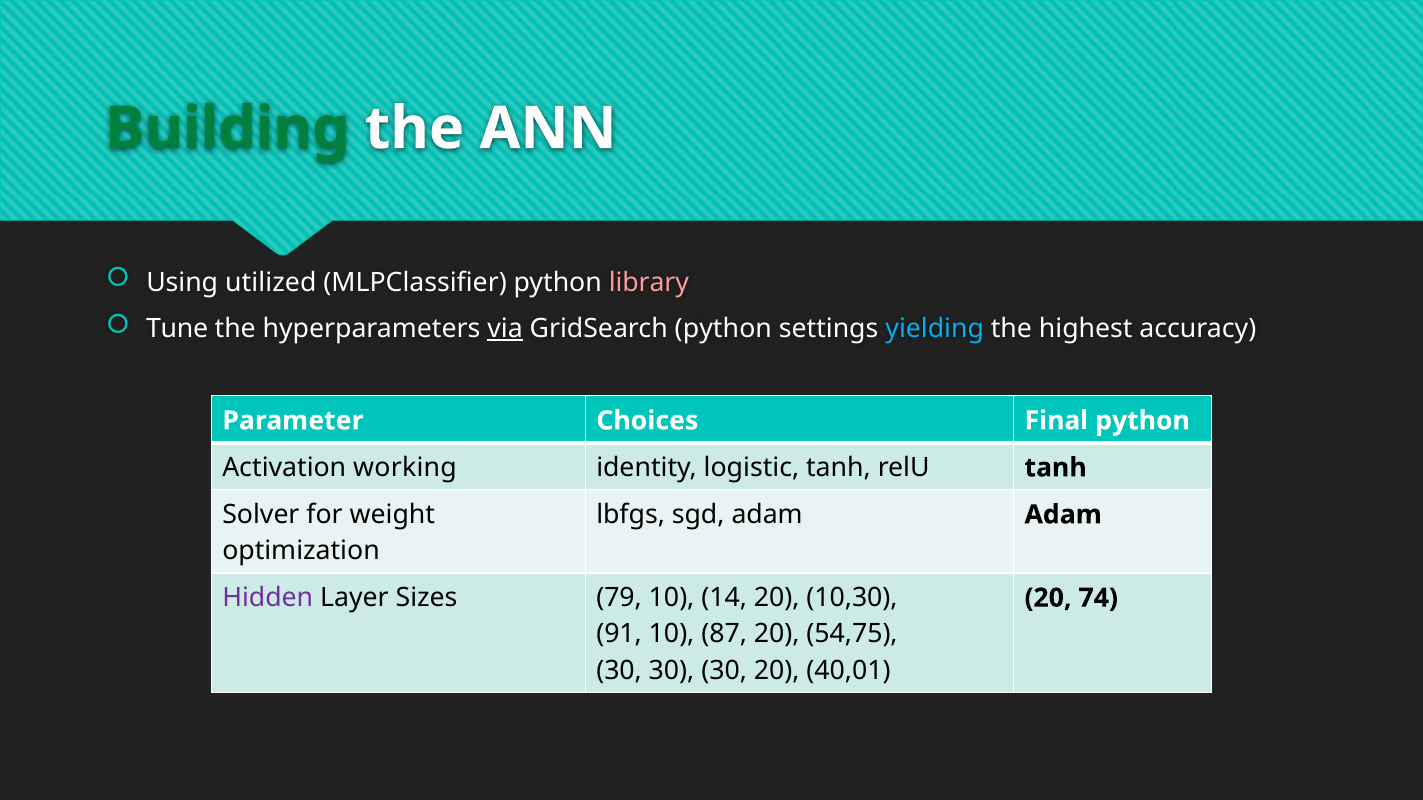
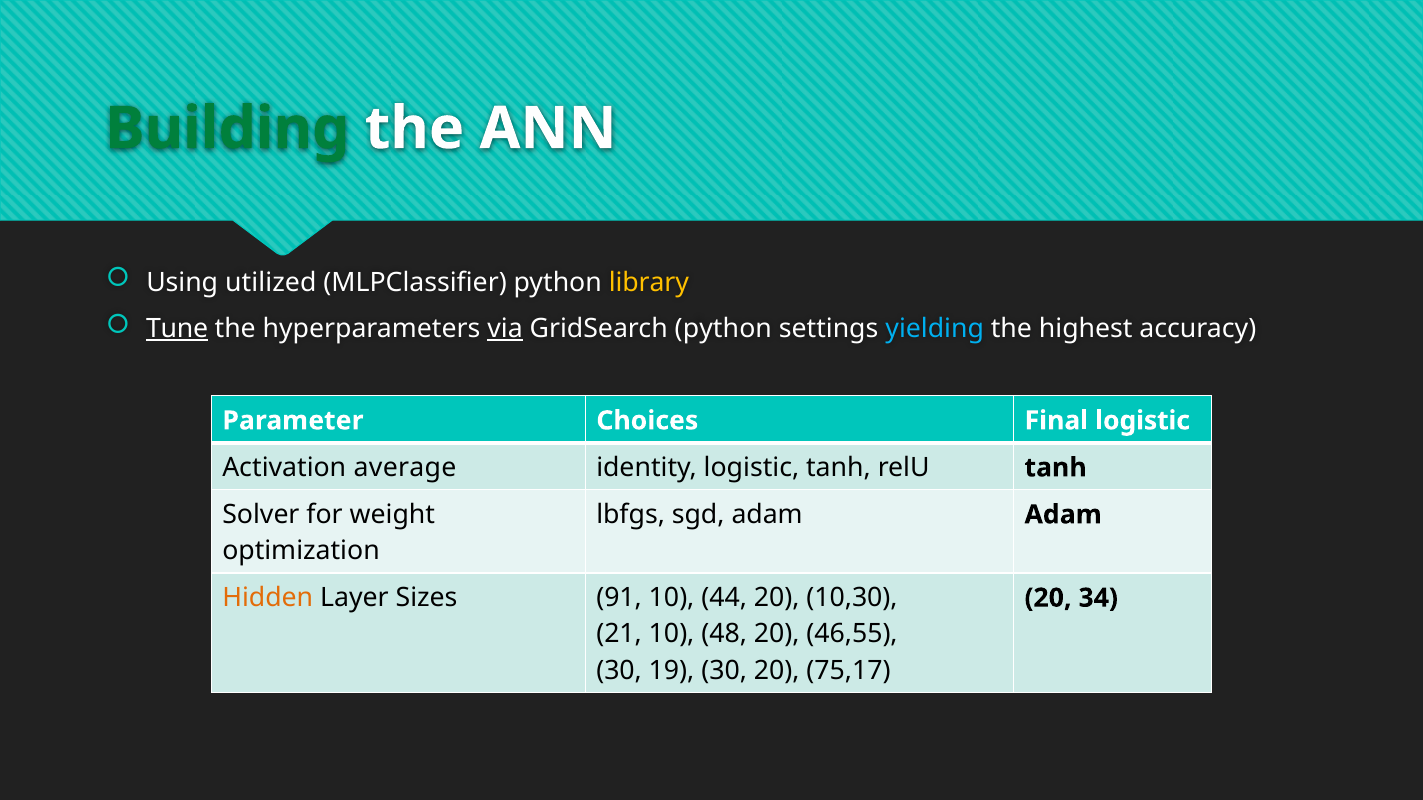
library colour: pink -> yellow (649, 283)
Tune underline: none -> present (177, 329)
Final python: python -> logistic (1143, 421)
working: working -> average (405, 468)
Hidden colour: purple -> orange (268, 598)
79: 79 -> 91 (619, 598)
14: 14 -> 44 (724, 598)
74: 74 -> 34 (1098, 598)
91: 91 -> 21 (619, 635)
87: 87 -> 48 (724, 635)
54,75: 54,75 -> 46,55 (852, 635)
30: 30 -> 19 (672, 671)
40,01: 40,01 -> 75,17 (848, 671)
